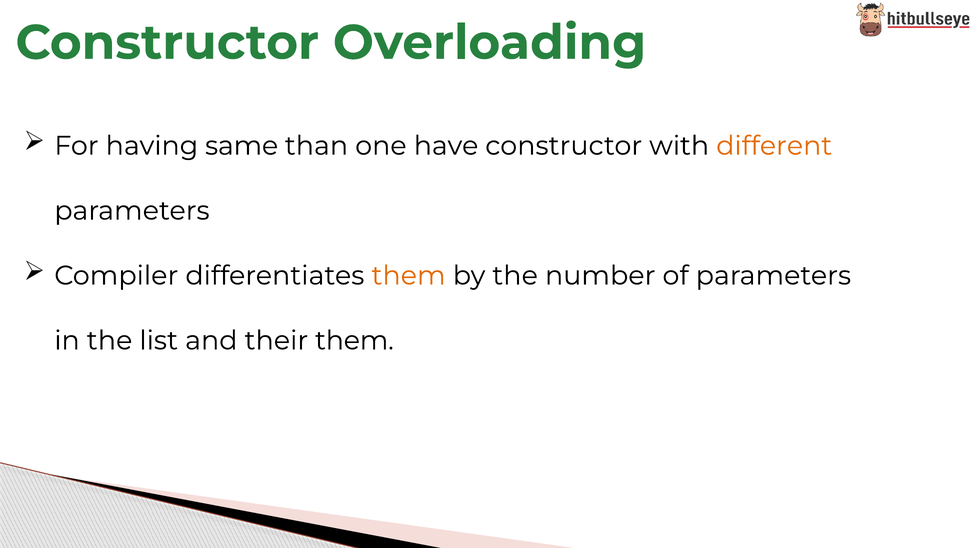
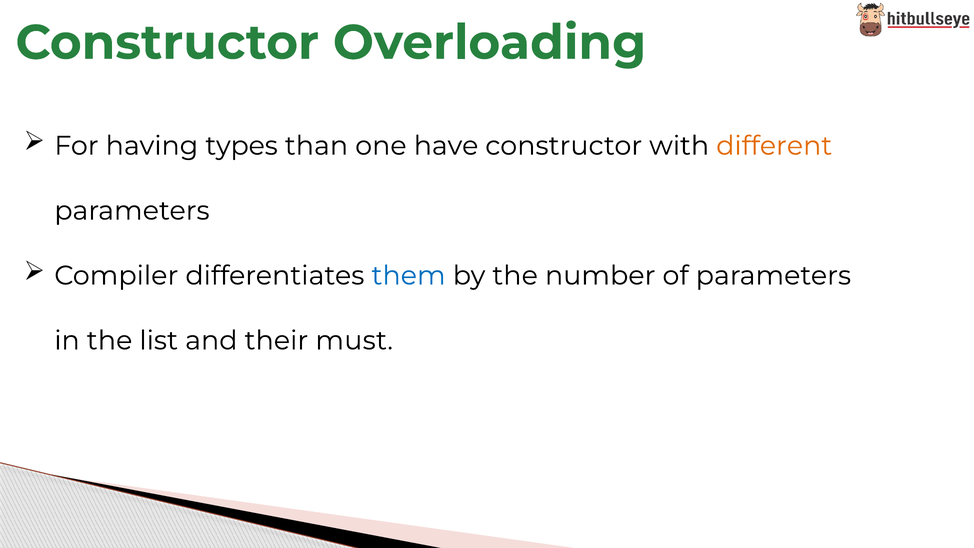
same: same -> types (242, 146)
them colour: orange -> blue (409, 276)
their them: them -> must (354, 340)
